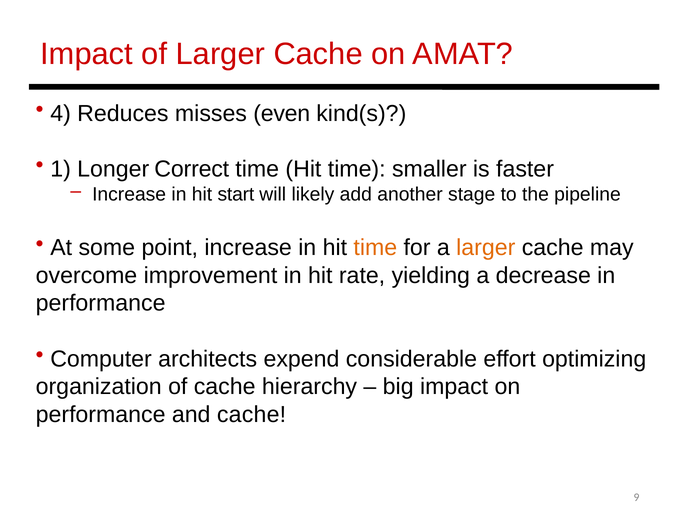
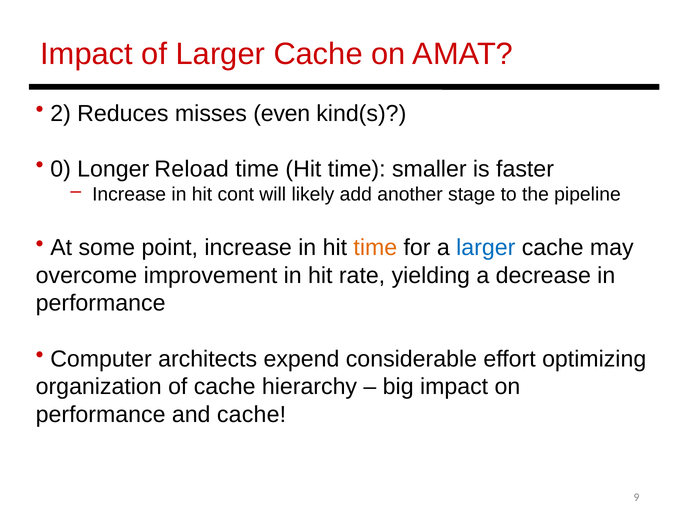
4: 4 -> 2 (61, 113)
1: 1 -> 0 (61, 169)
Correct: Correct -> Reload (192, 169)
start: start -> cont (236, 194)
larger colour: orange -> blue (486, 248)
